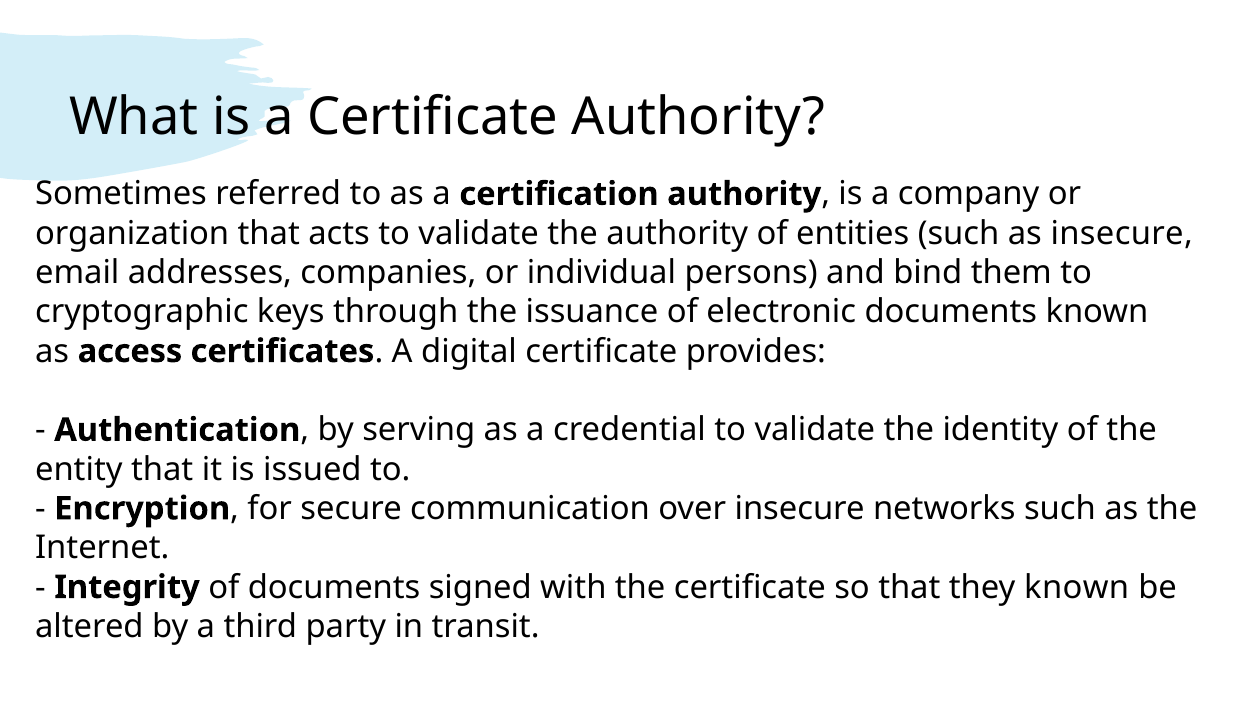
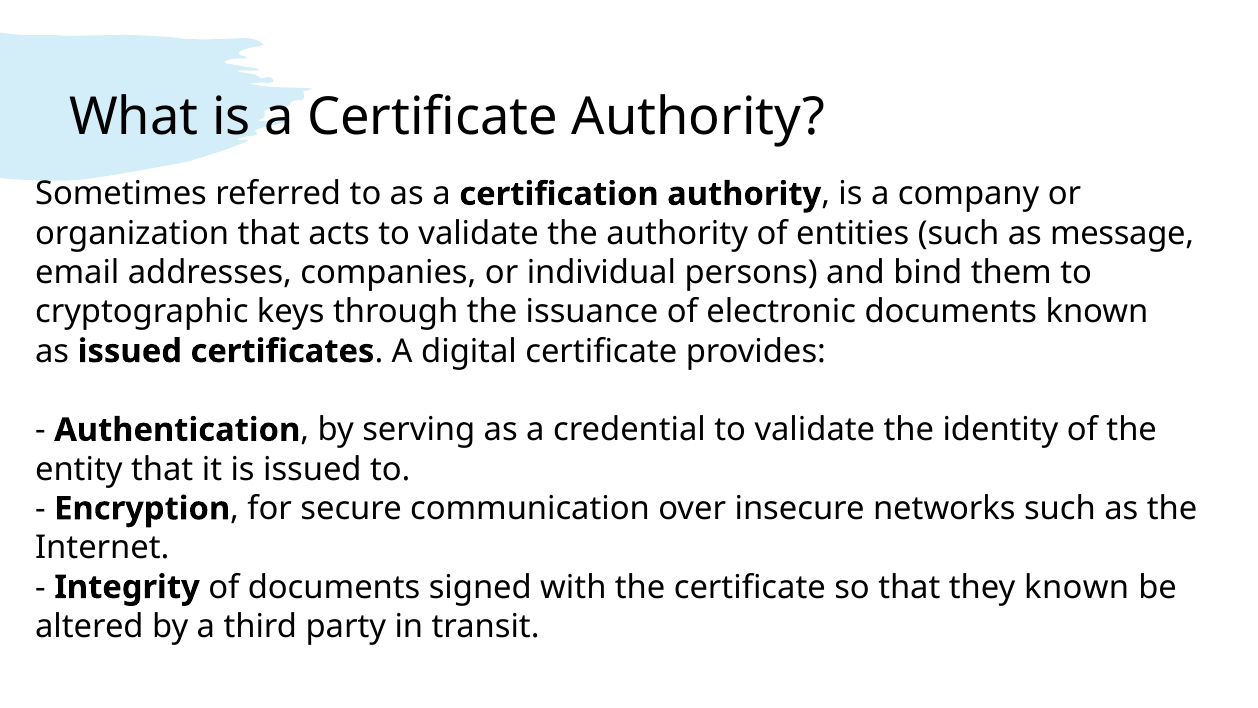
as insecure: insecure -> message (1122, 233)
as access: access -> issued (130, 351)
